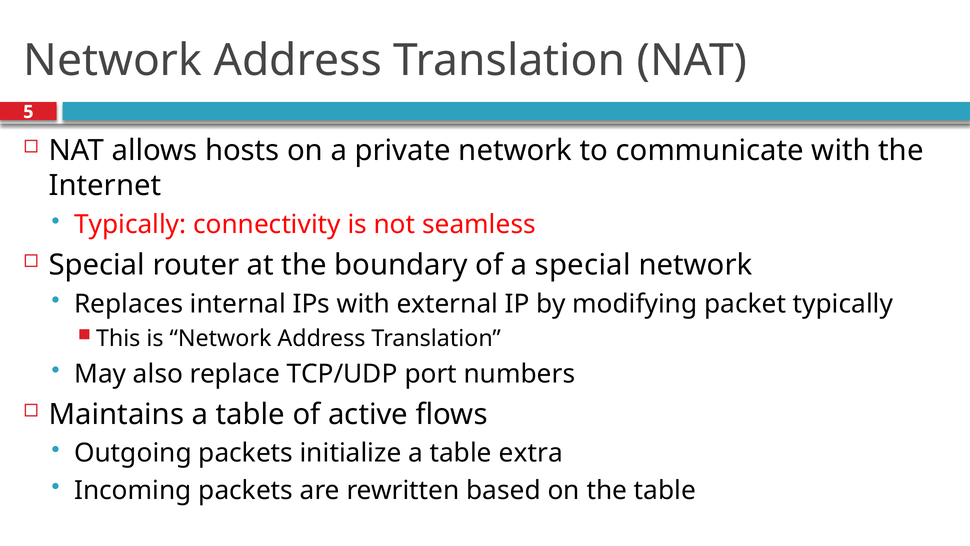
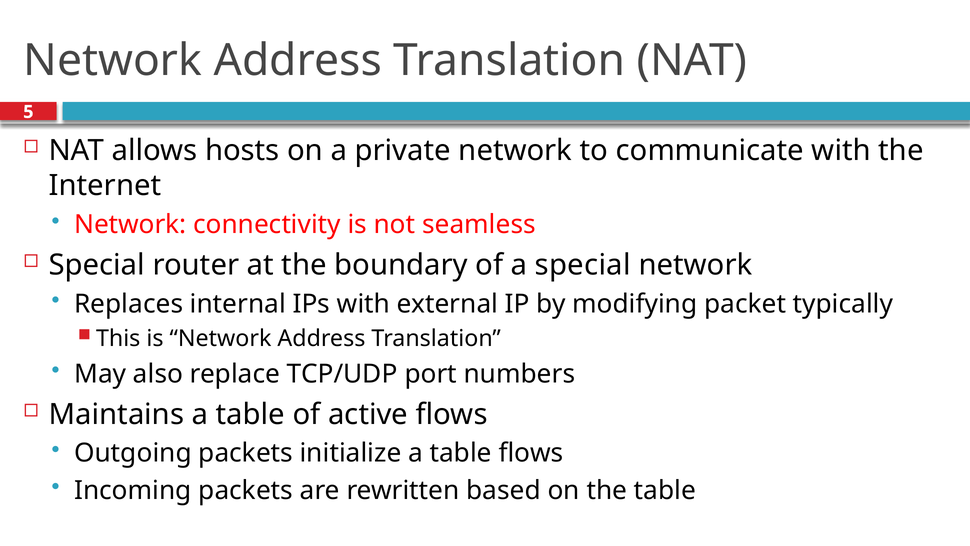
Typically: Typically -> Network (130, 224)
table extra: extra -> flows (531, 453)
